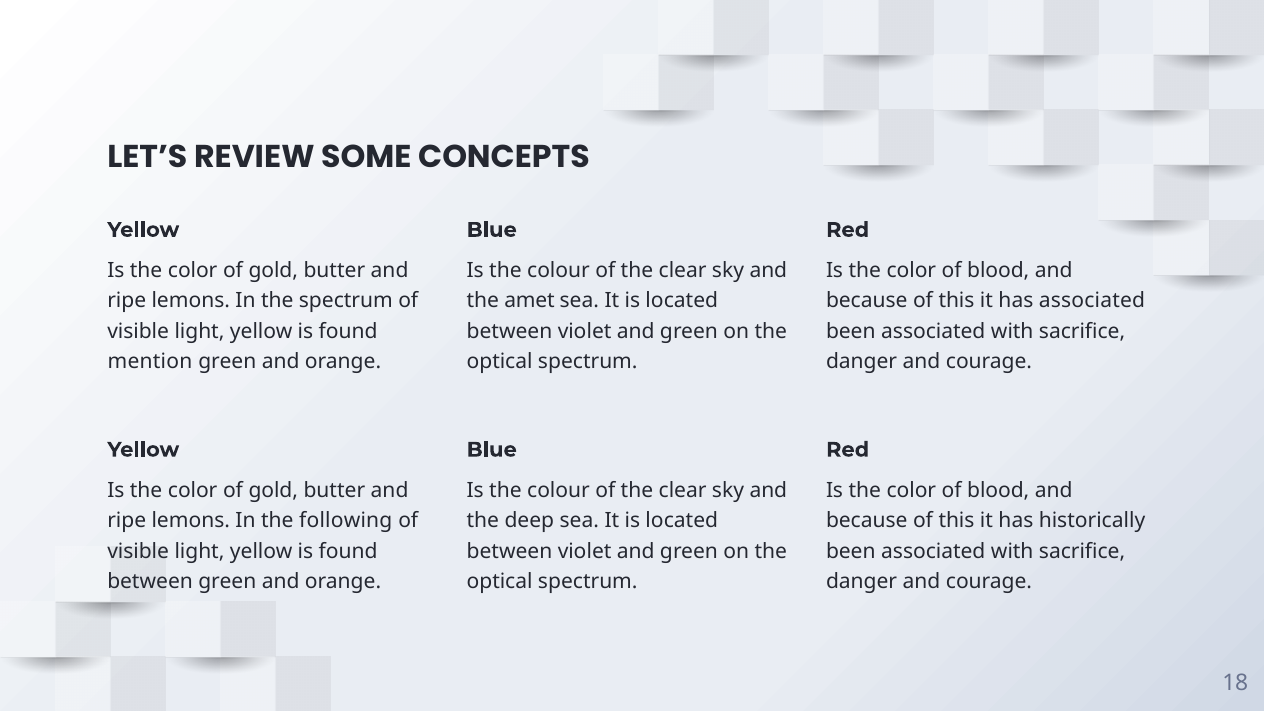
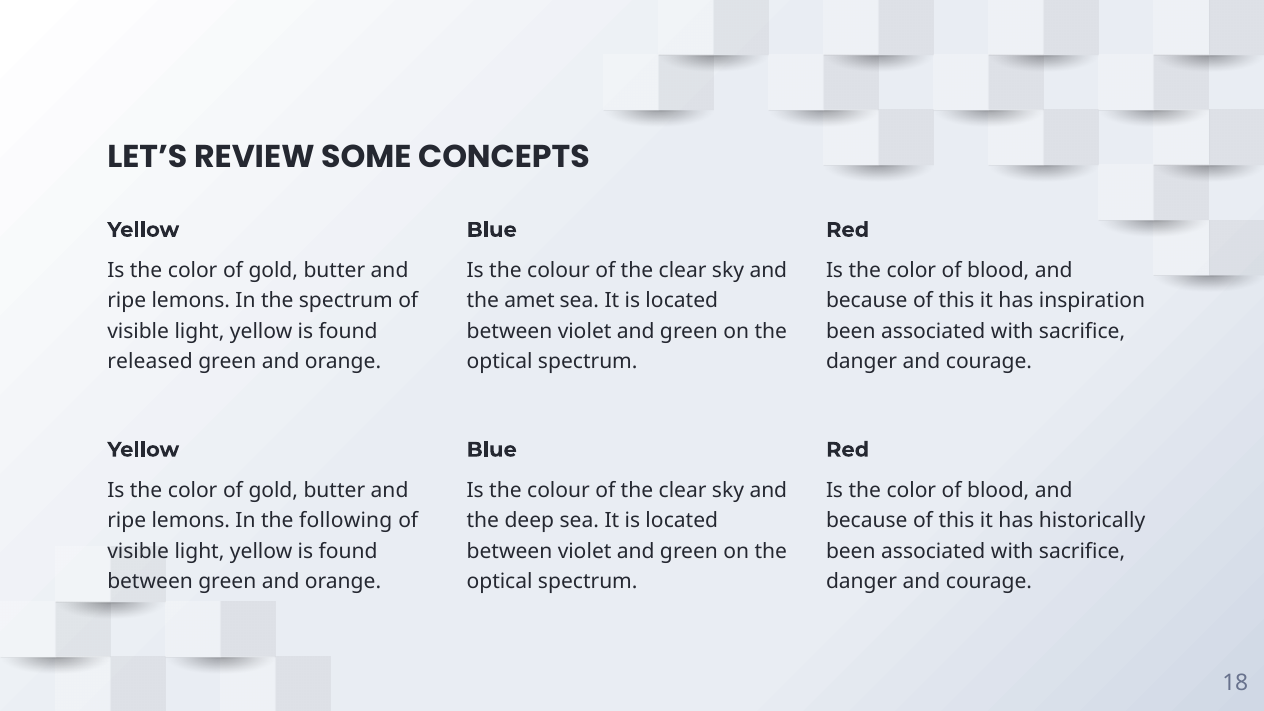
has associated: associated -> inspiration (1092, 301)
mention: mention -> released (150, 362)
